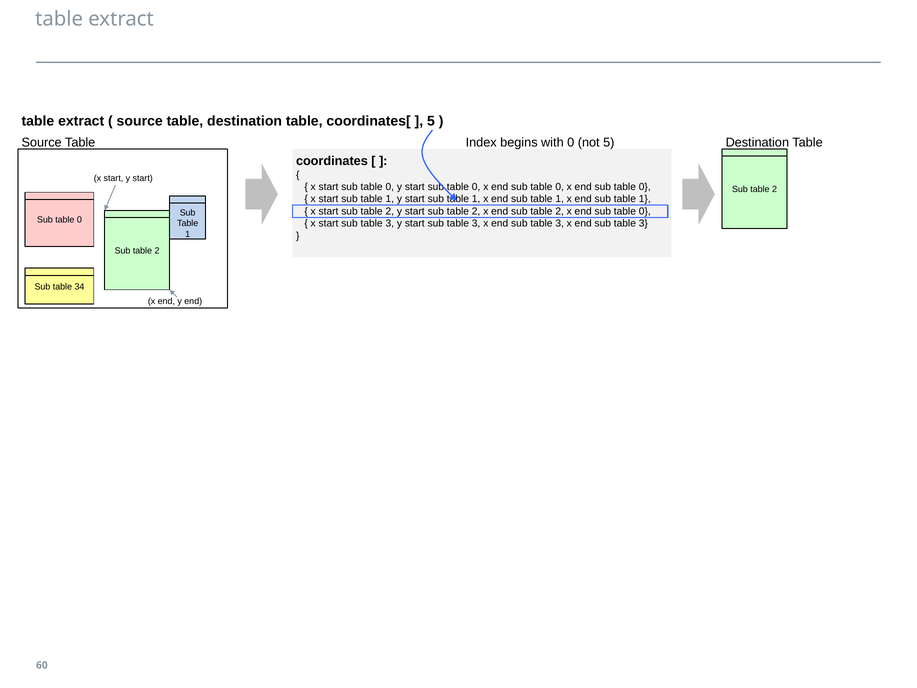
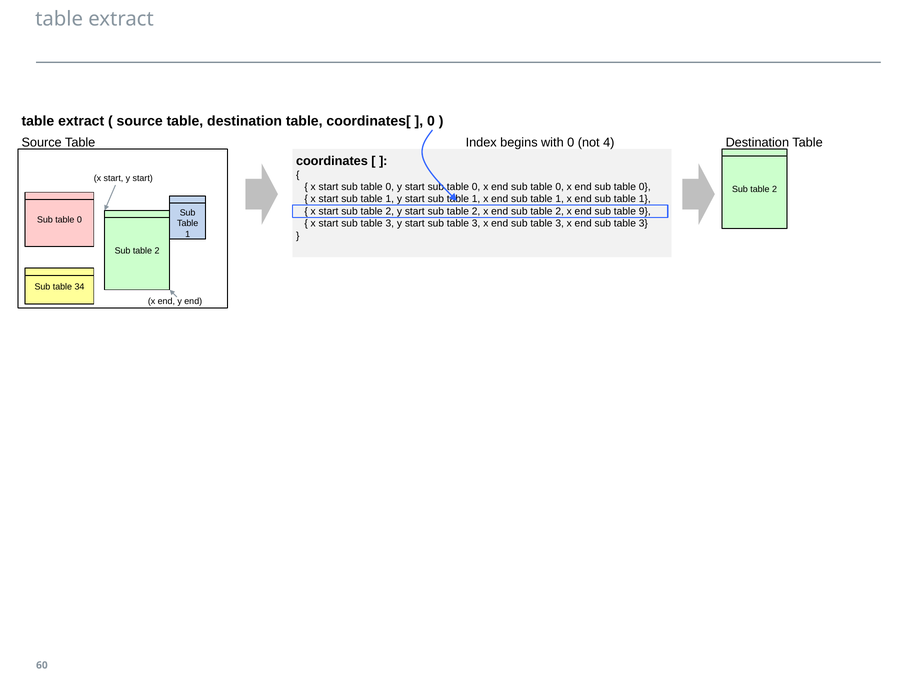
5: 5 -> 0 (431, 121)
not 5: 5 -> 4 (609, 143)
0: 0 -> 9 (645, 211)
